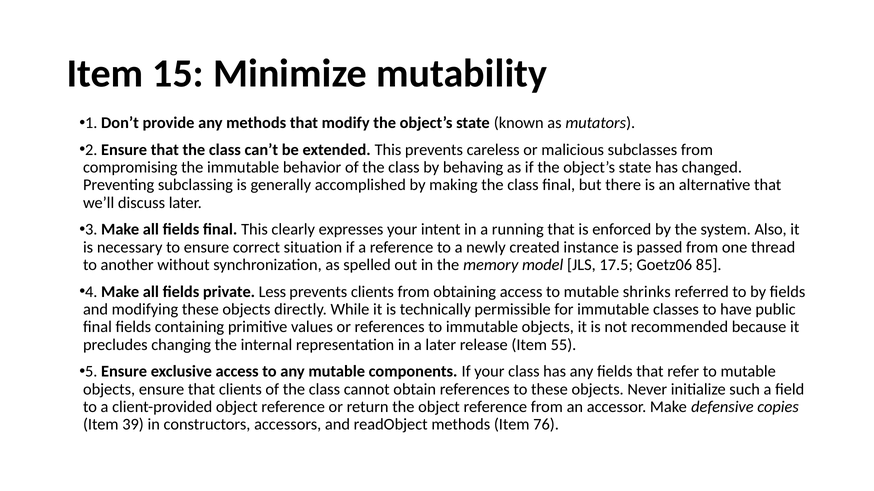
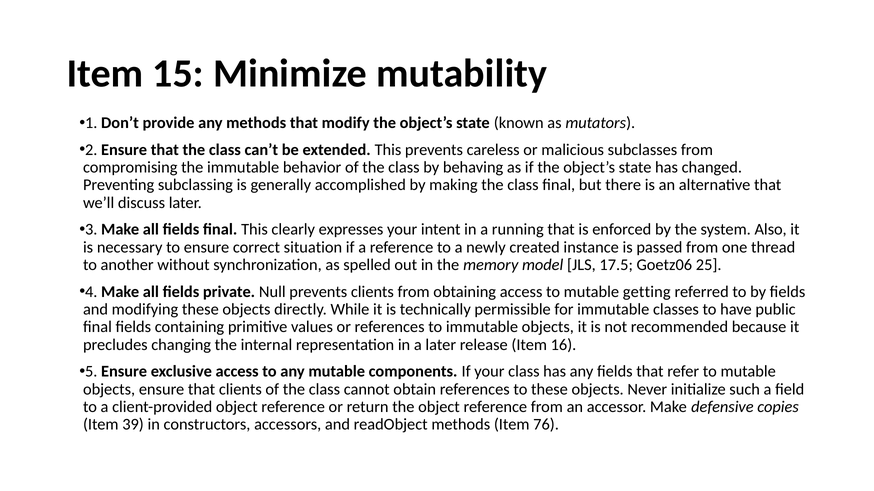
85: 85 -> 25 (709, 265)
Less: Less -> Null (272, 292)
shrinks: shrinks -> getting (647, 292)
55: 55 -> 16 (564, 345)
